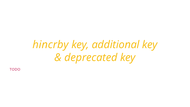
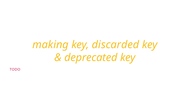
hincrby: hincrby -> making (51, 45)
additional: additional -> discarded (115, 45)
